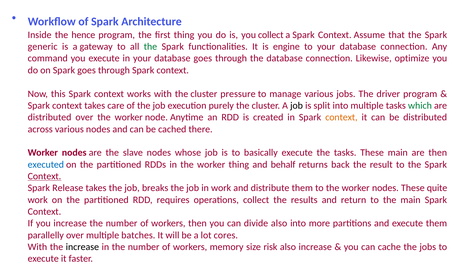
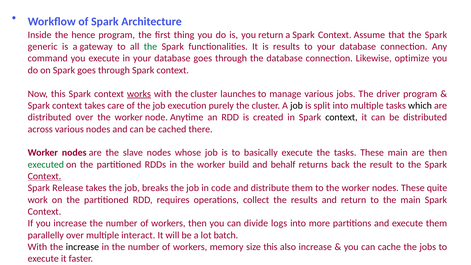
you collect: collect -> return (271, 35)
is engine: engine -> results (286, 47)
works underline: none -> present (139, 94)
pressure: pressure -> launches (238, 94)
which colour: green -> black (420, 106)
context colour: orange -> black (341, 117)
executed colour: blue -> green (46, 164)
worker thing: thing -> build (239, 164)
in work: work -> code (221, 188)
divide also: also -> logs (279, 223)
batches: batches -> interact (138, 235)
cores: cores -> batch (226, 235)
size risk: risk -> this (270, 247)
